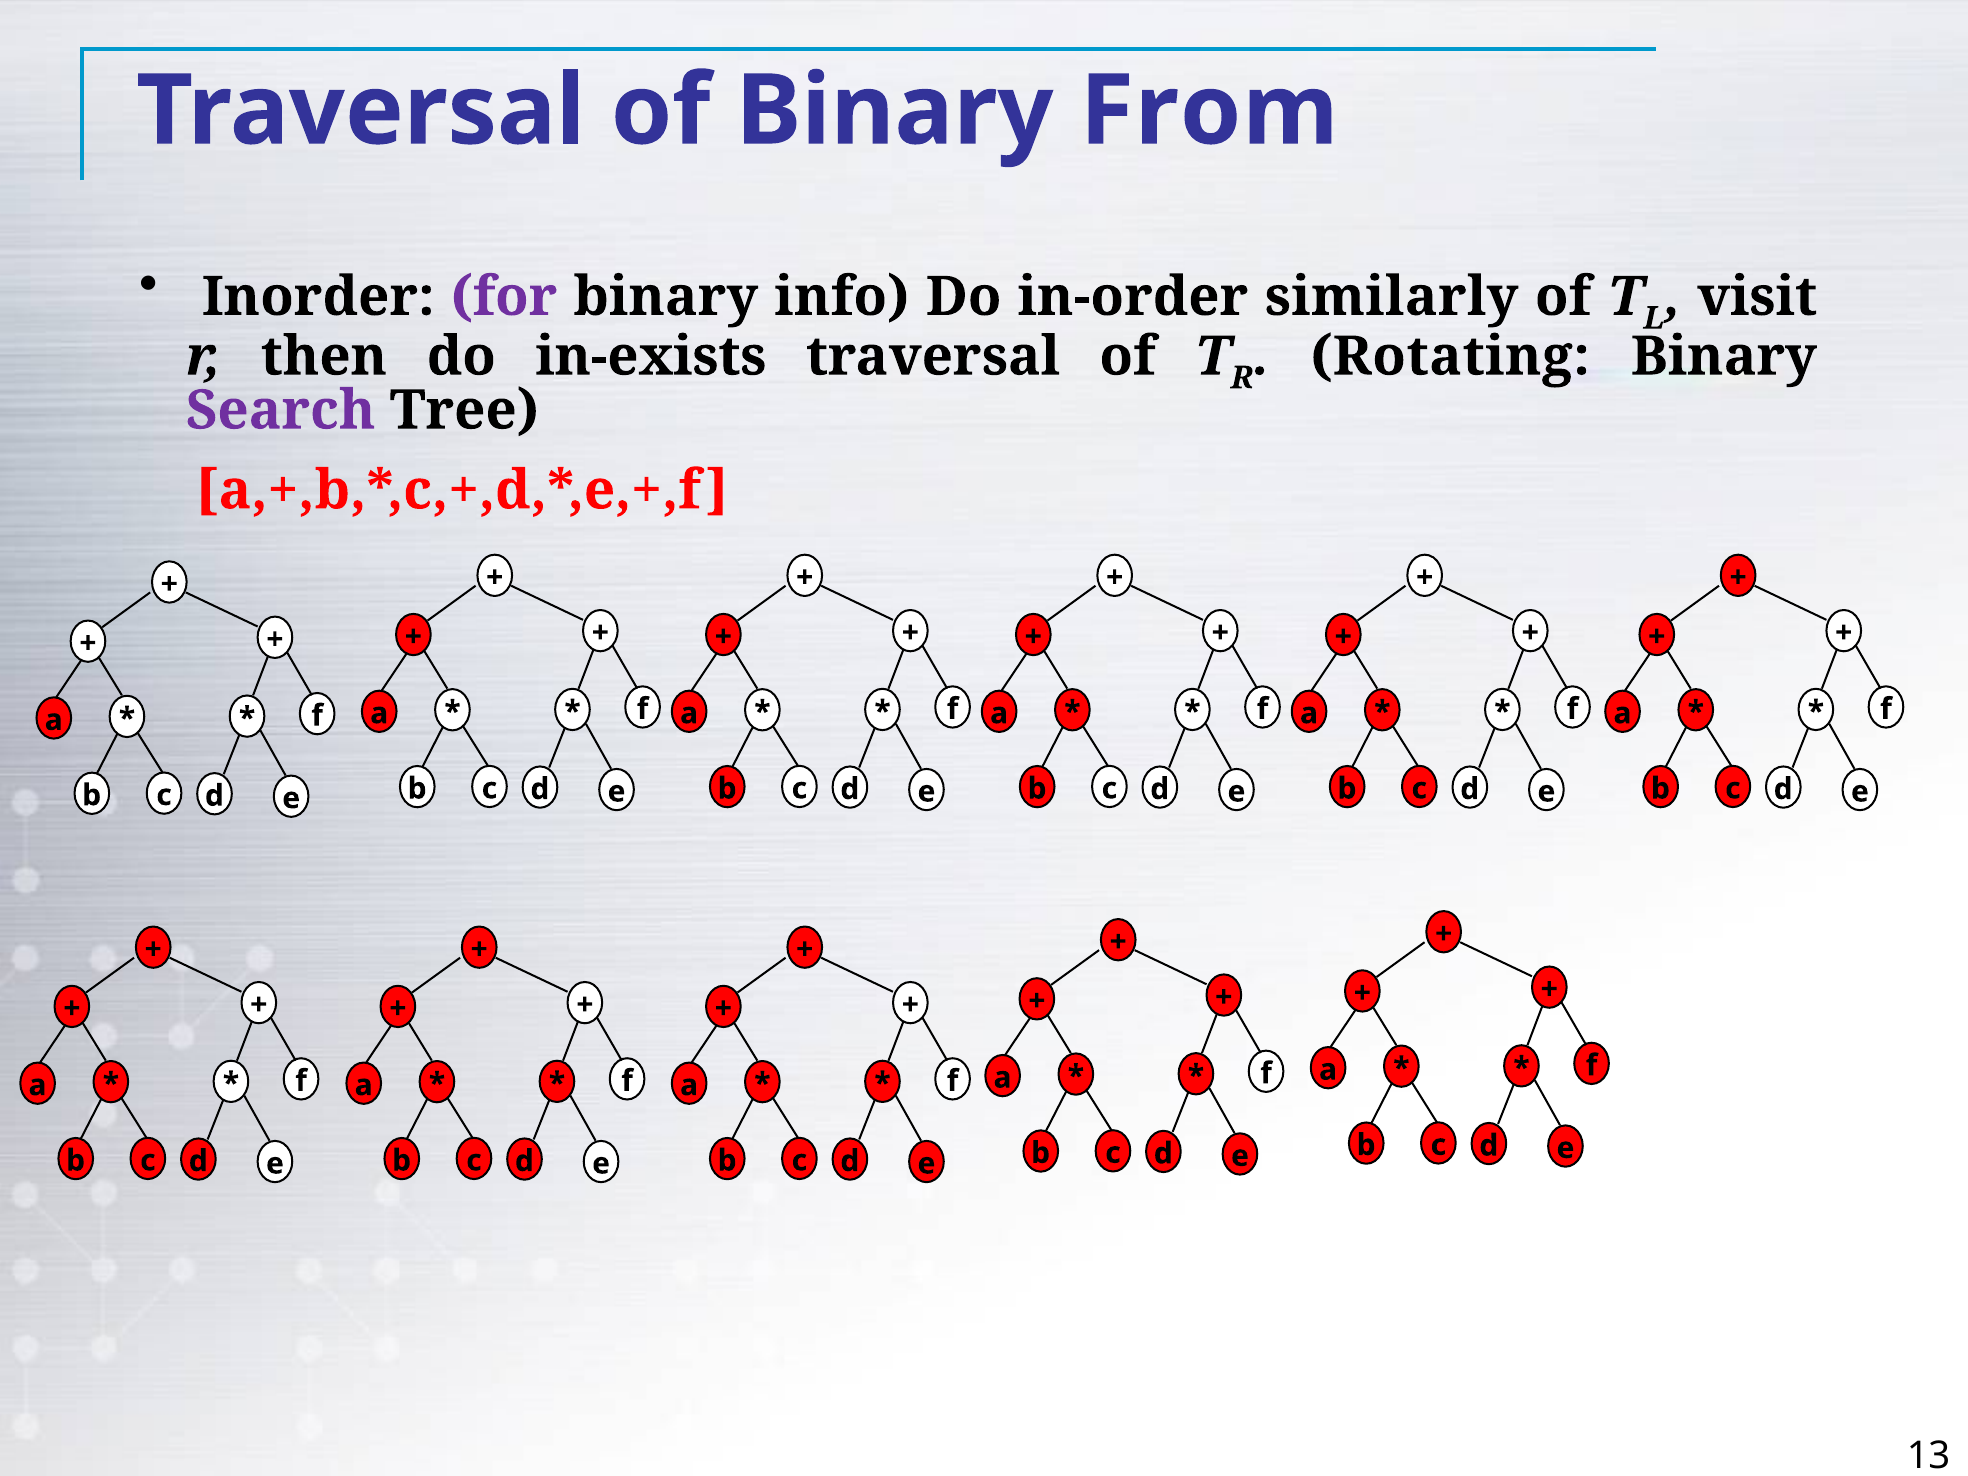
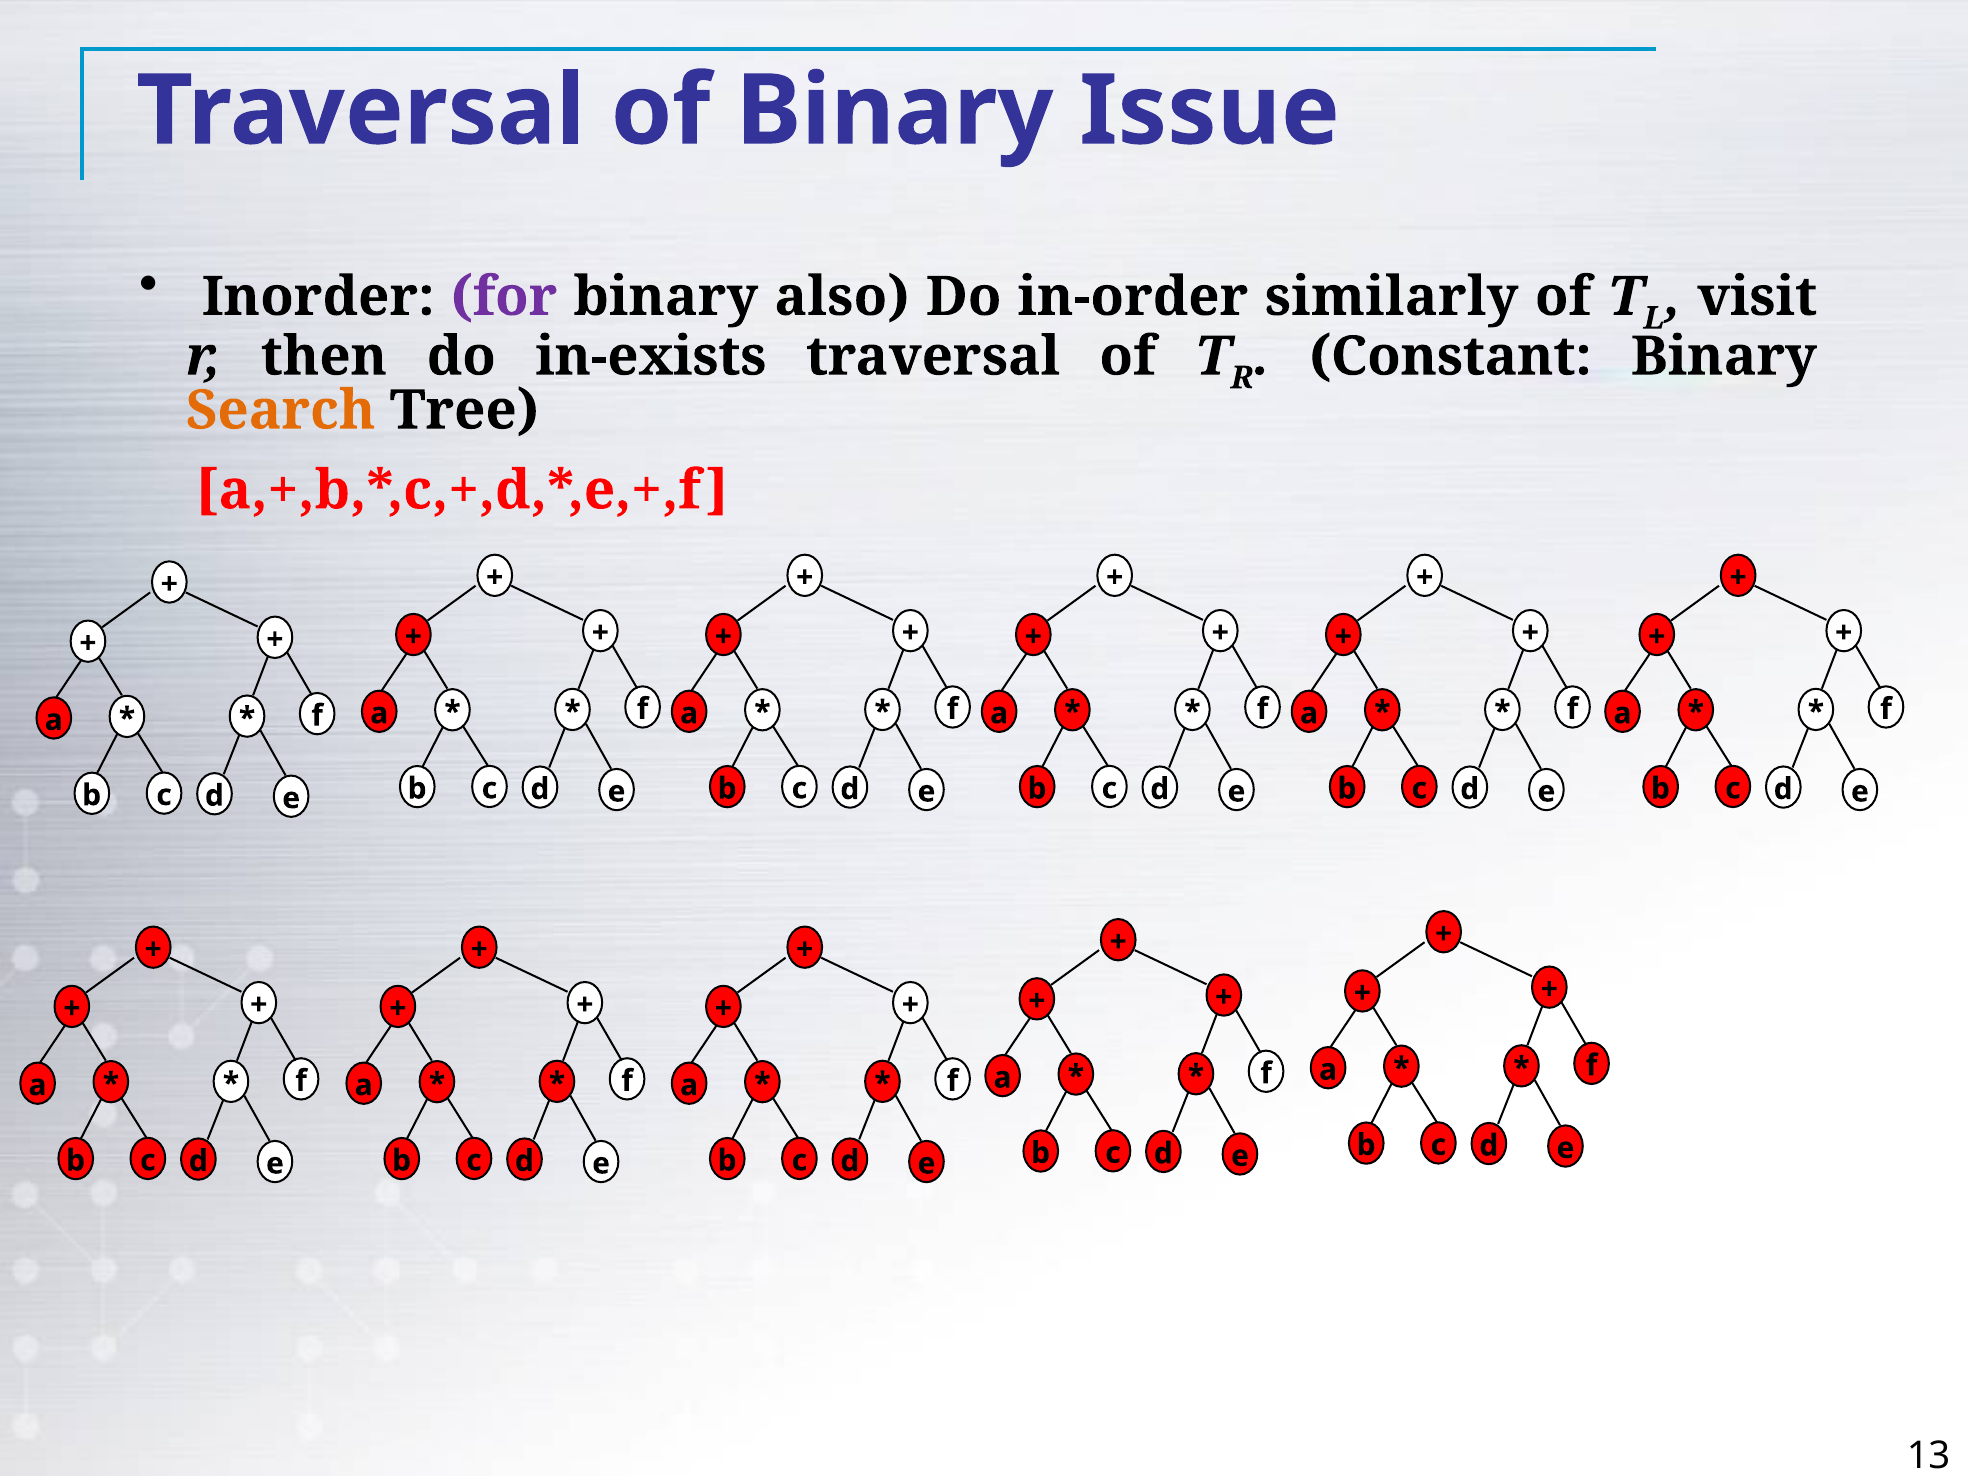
From: From -> Issue (1209, 111)
info: info -> also (842, 297)
Rotating: Rotating -> Constant (1451, 357)
Search colour: purple -> orange (281, 410)
